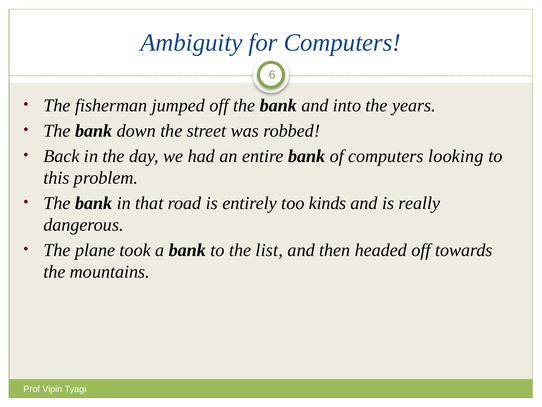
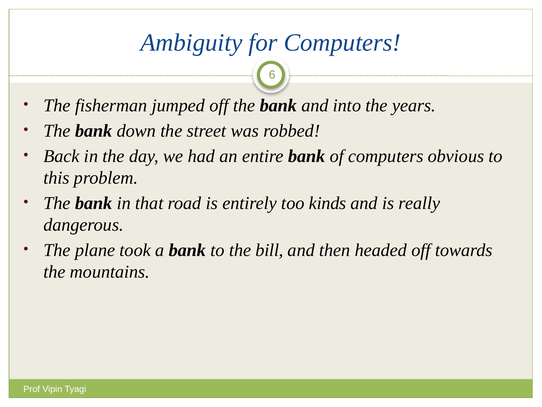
looking: looking -> obvious (456, 156)
list: list -> bill (269, 250)
